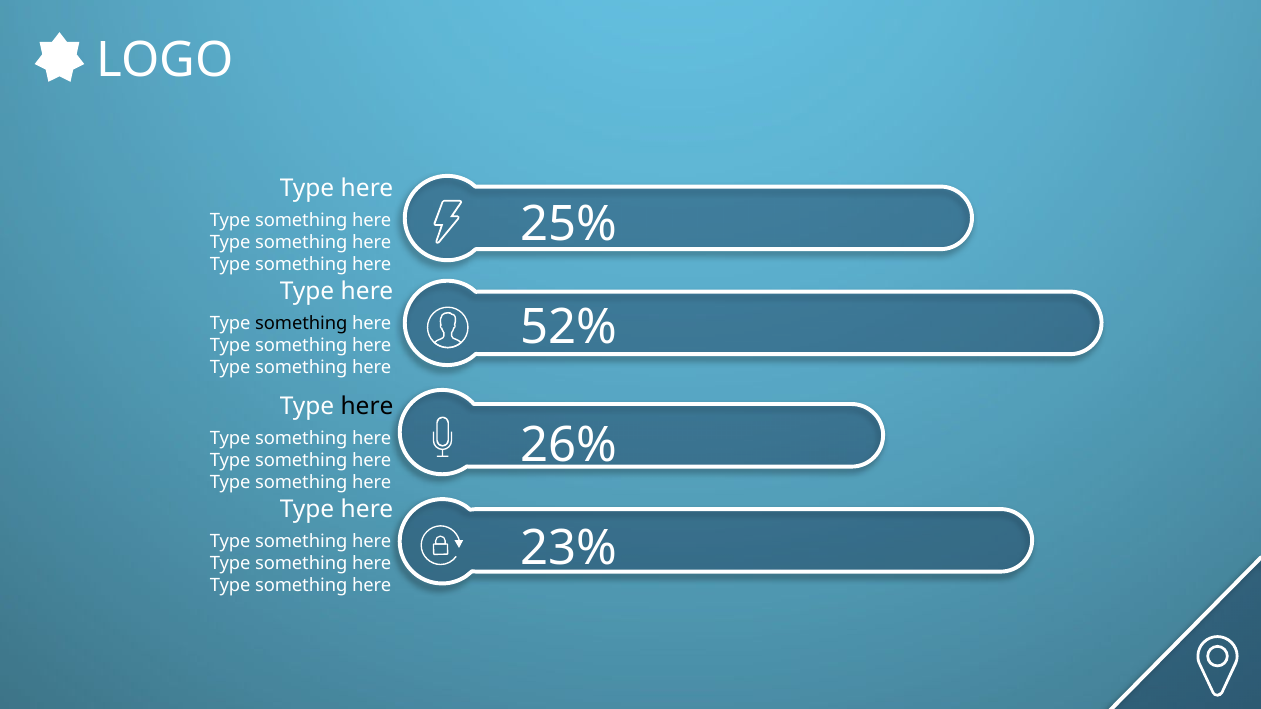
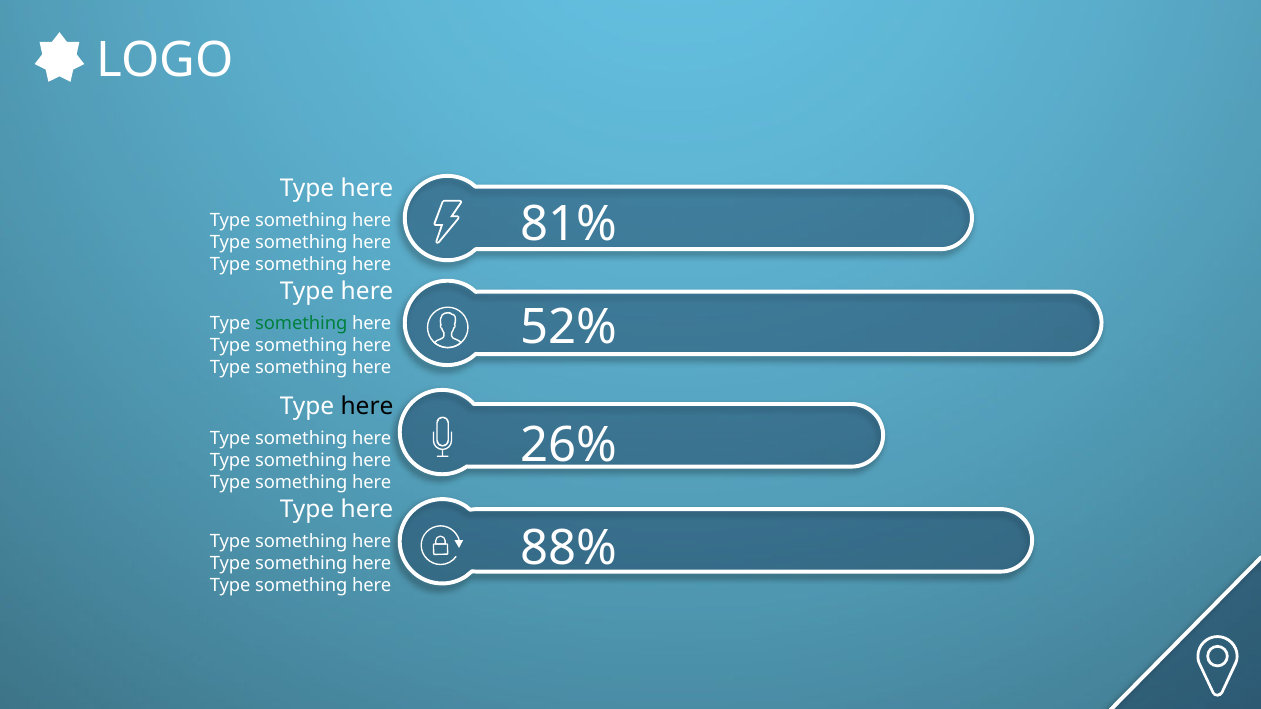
25%: 25% -> 81% (569, 225)
something colour: black -> green (301, 323)
23%: 23% -> 88% (569, 548)
